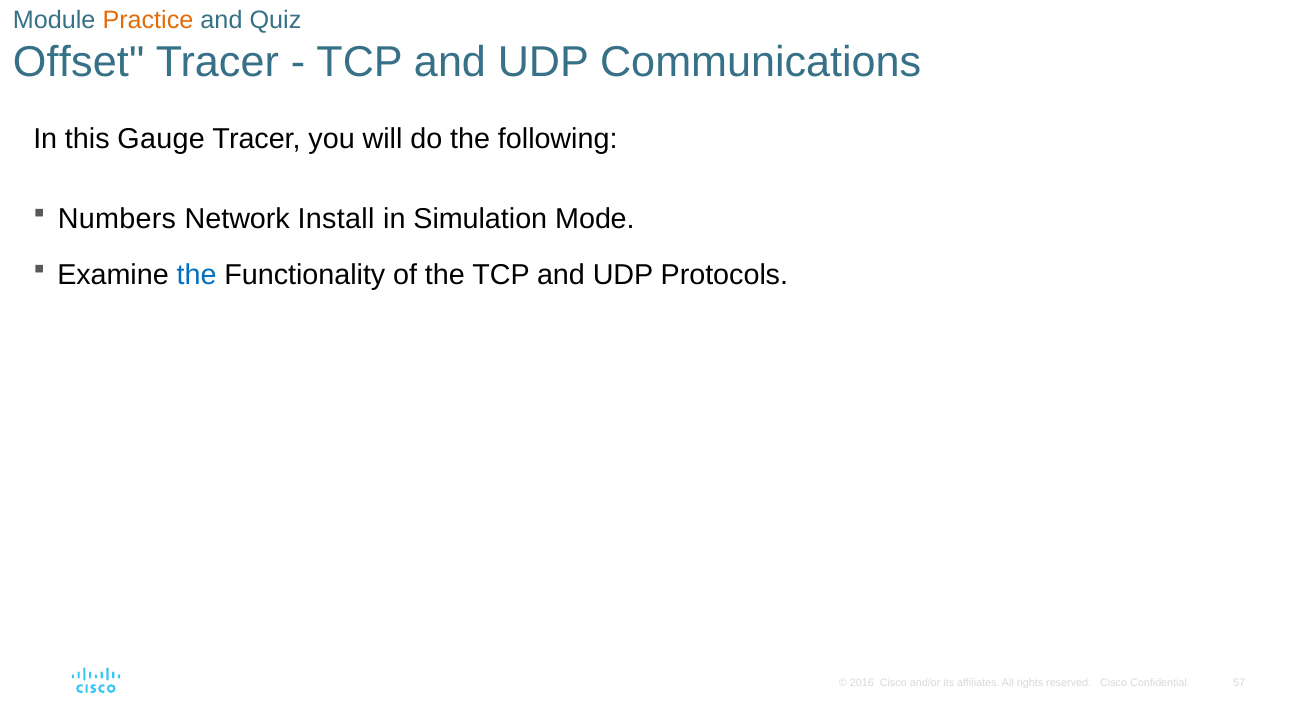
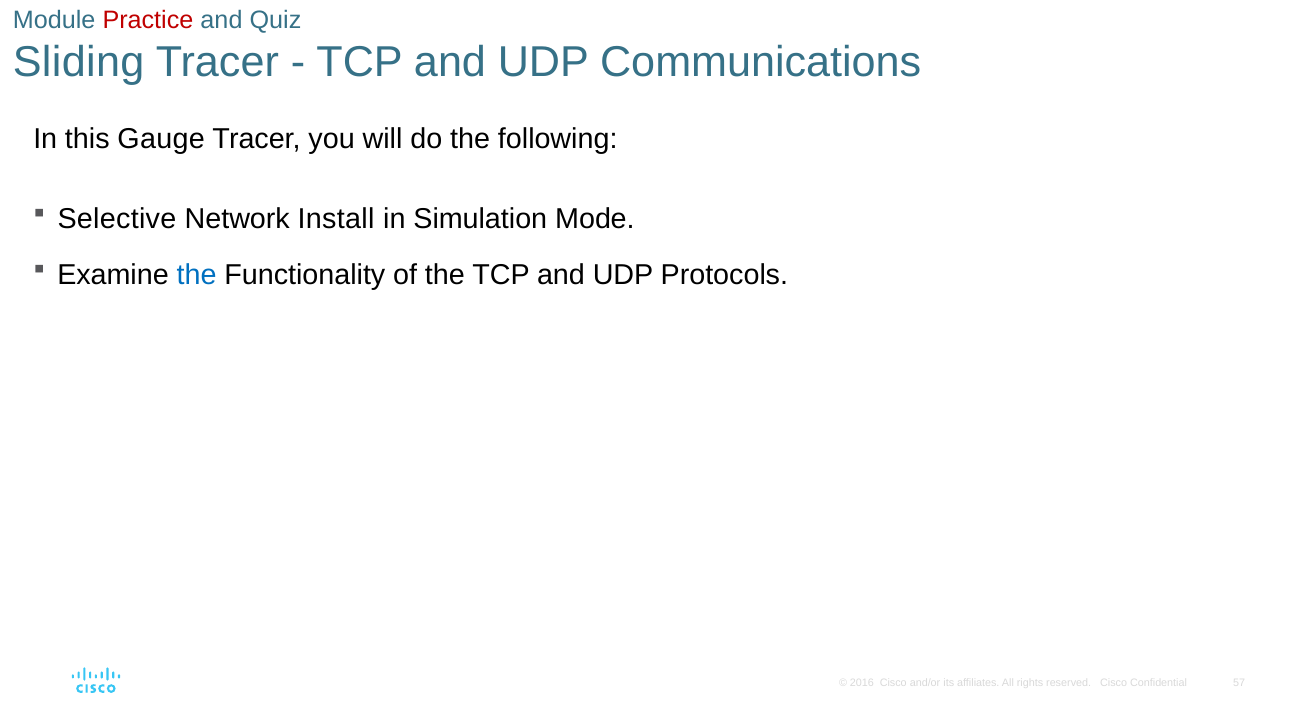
Practice colour: orange -> red (148, 20)
Offsetʺ: Offsetʺ -> Sliding (79, 62)
Numbers: Numbers -> Selective (117, 219)
